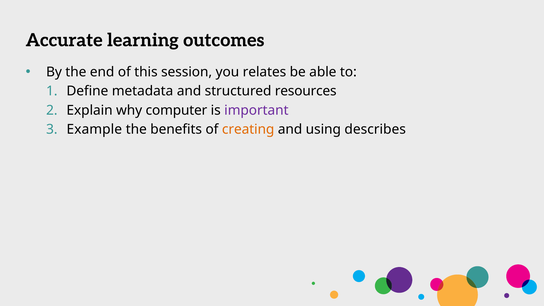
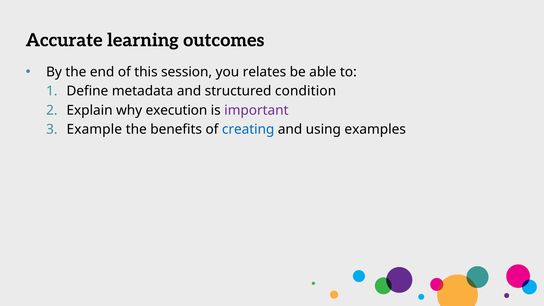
resources: resources -> condition (306, 91)
computer: computer -> execution (176, 110)
creating colour: orange -> blue (248, 129)
describes: describes -> examples (375, 129)
